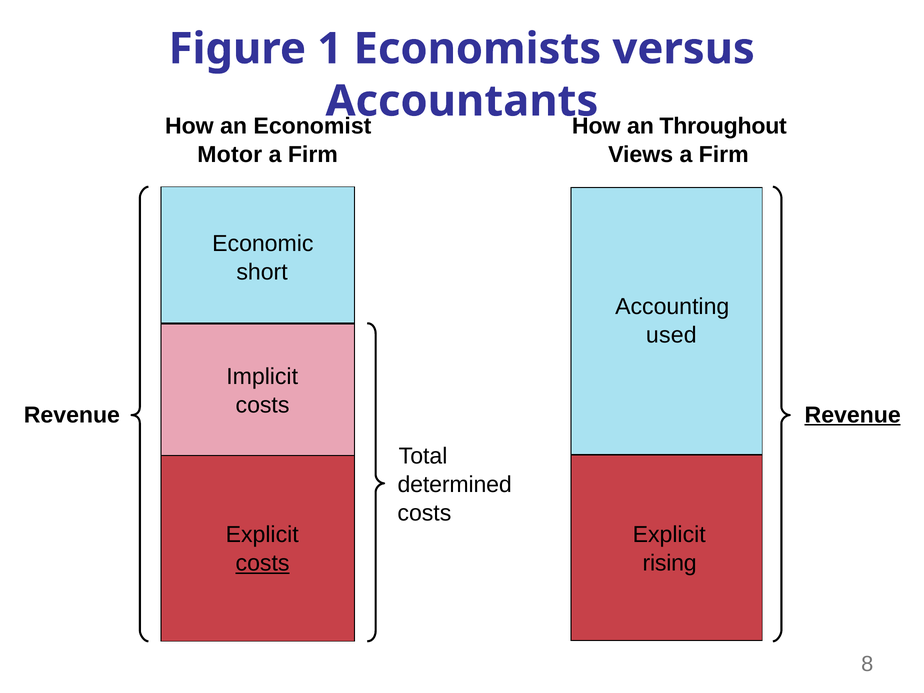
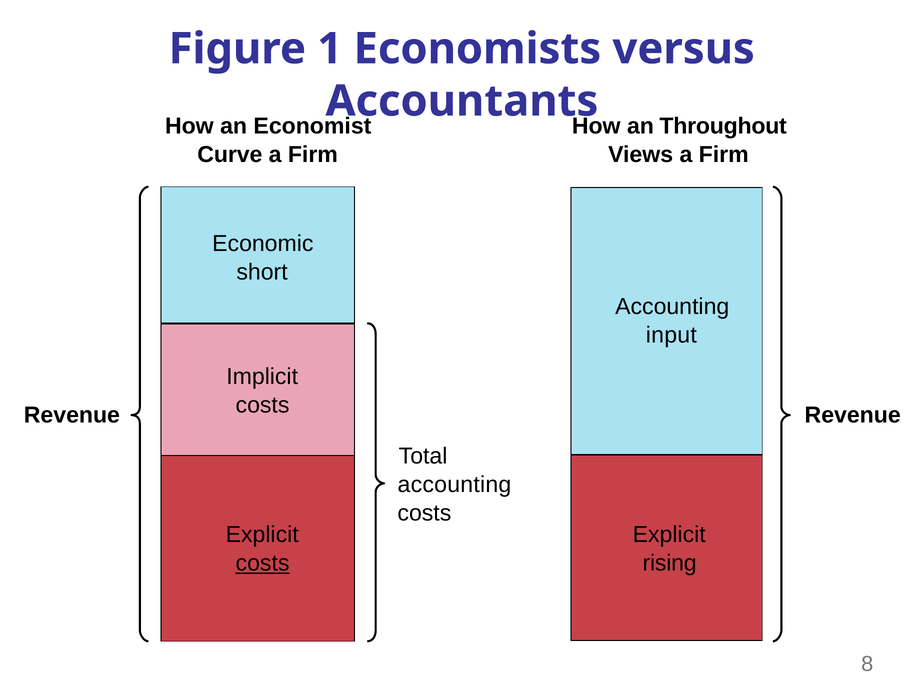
Motor: Motor -> Curve (230, 155)
used: used -> input (671, 335)
Revenue underline: present -> none (853, 415)
determined: determined -> accounting (454, 485)
